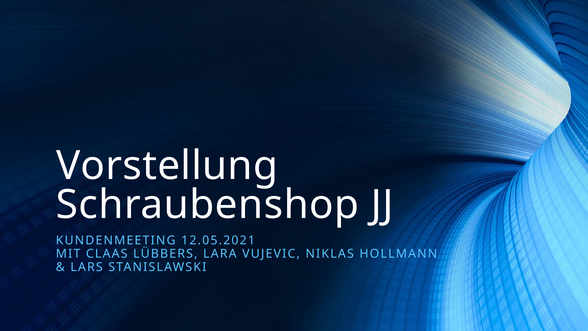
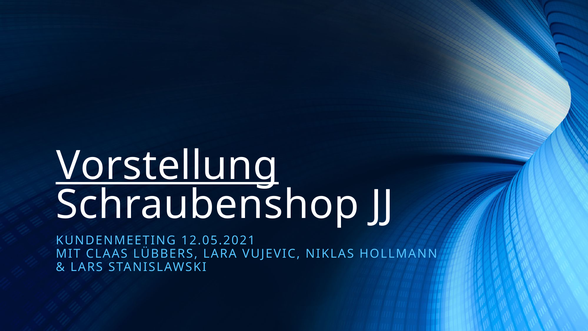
Vorstellung underline: none -> present (167, 166)
